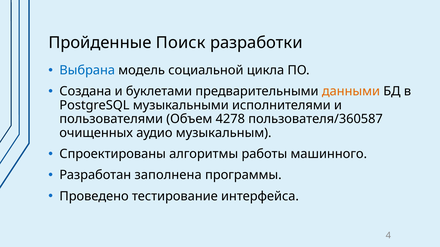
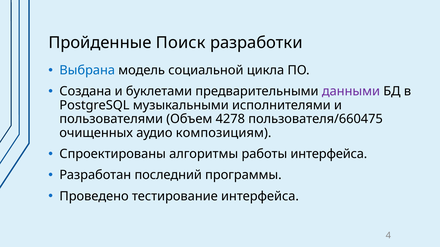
данными colour: orange -> purple (351, 92)
пользователя/360587: пользователя/360587 -> пользователя/660475 (316, 119)
музыкальным: музыкальным -> композициям (224, 133)
работы машинного: машинного -> интерфейса (329, 154)
заполнена: заполнена -> последний (168, 175)
